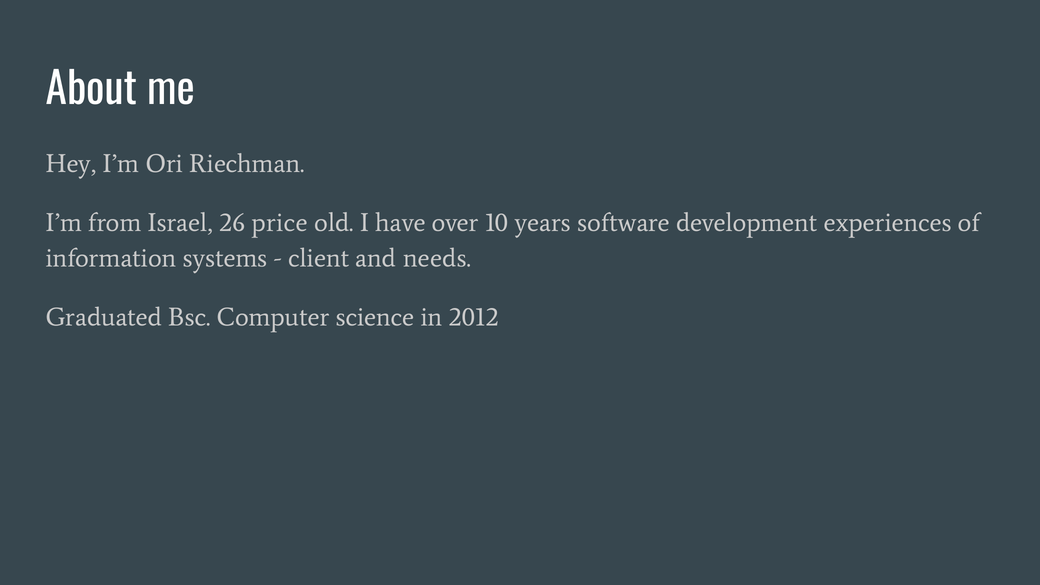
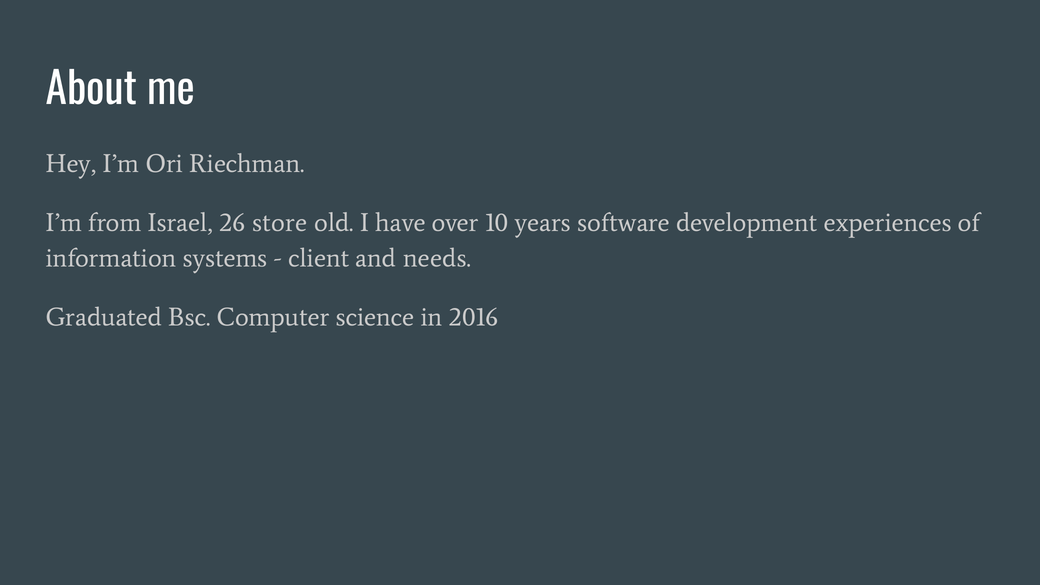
price: price -> store (280, 223)
2012: 2012 -> 2016 (474, 317)
